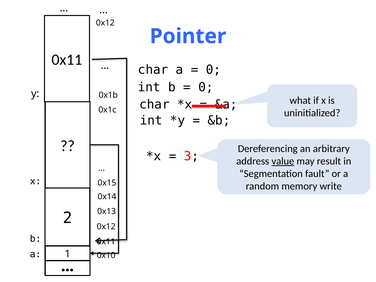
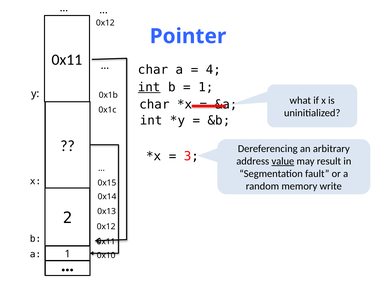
0: 0 -> 4 (213, 70)
int underline: none -> present (149, 87)
0: 0 -> 1 (206, 87)
